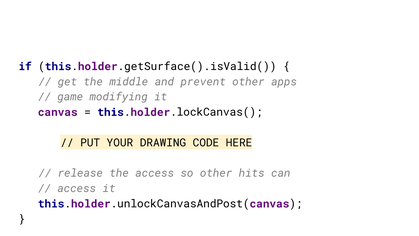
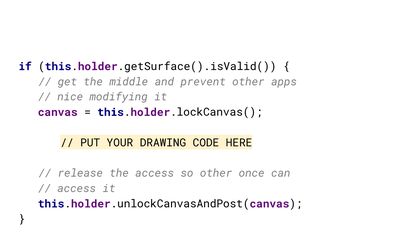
game: game -> nice (70, 97)
hits: hits -> once (252, 173)
